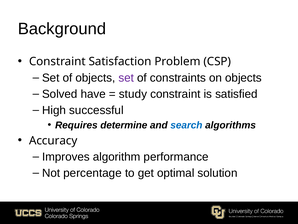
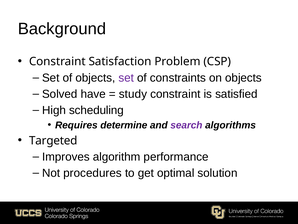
successful: successful -> scheduling (96, 110)
search colour: blue -> purple (186, 125)
Accuracy: Accuracy -> Targeted (53, 140)
percentage: percentage -> procedures (93, 173)
